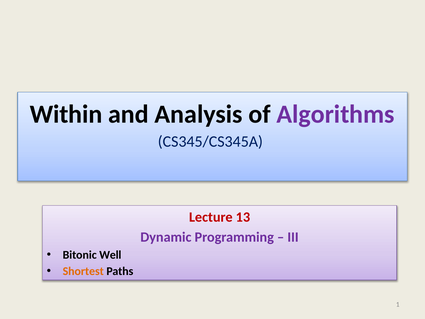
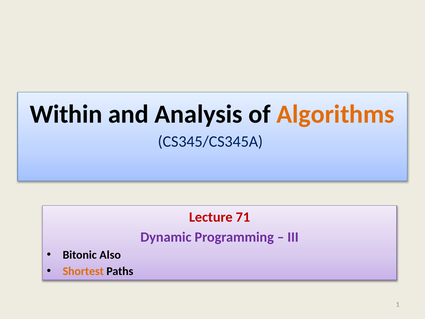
Algorithms colour: purple -> orange (336, 114)
13: 13 -> 71 (243, 217)
Well: Well -> Also (110, 255)
